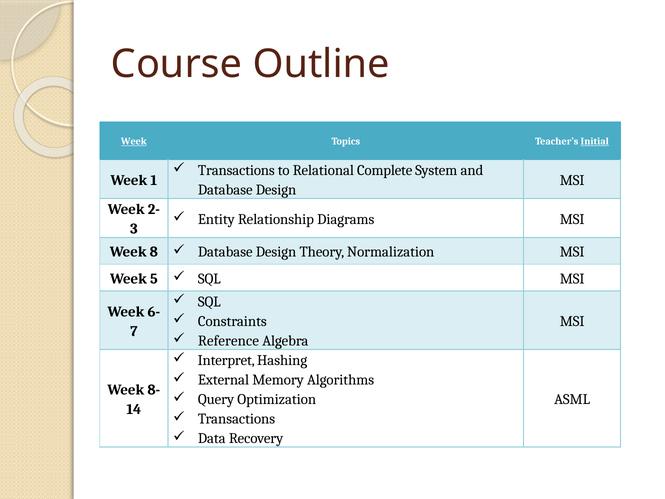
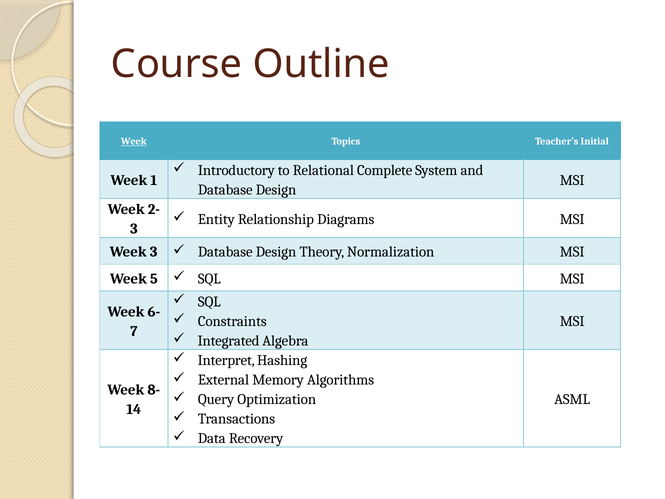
Initial underline: present -> none (595, 141)
Transactions: Transactions -> Introductory (236, 170)
Week 8: 8 -> 3 (154, 252)
Reference: Reference -> Integrated (229, 341)
